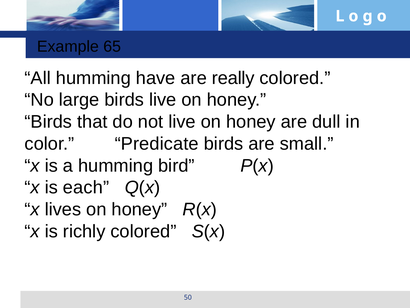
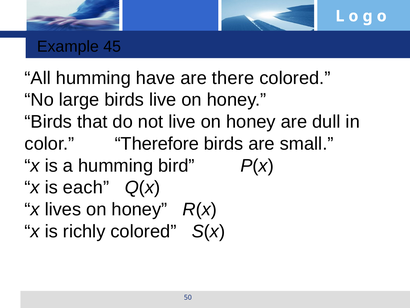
65: 65 -> 45 (112, 47)
really: really -> there (233, 78)
Predicate: Predicate -> Therefore (157, 144)
